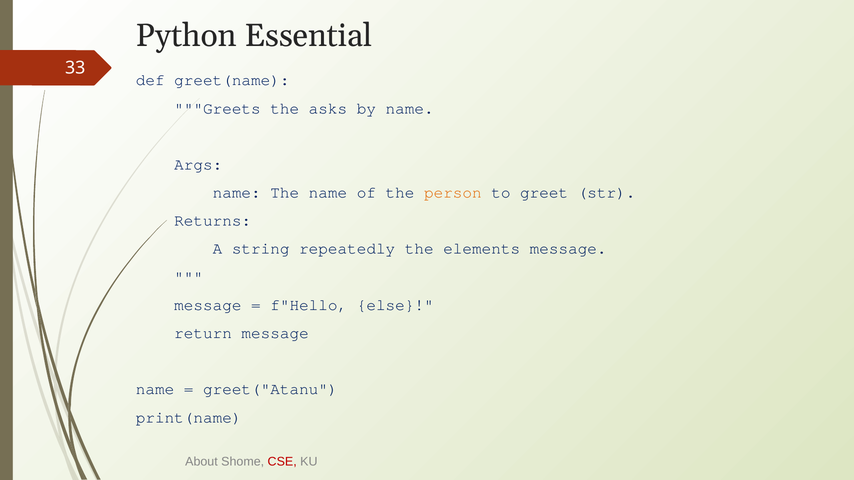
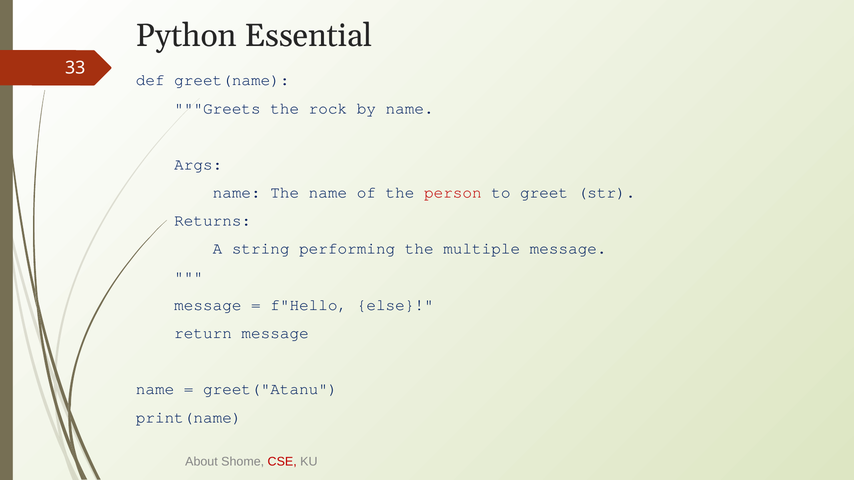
asks: asks -> rock (328, 108)
person colour: orange -> red (453, 193)
repeatedly: repeatedly -> performing (347, 249)
elements: elements -> multiple (482, 249)
